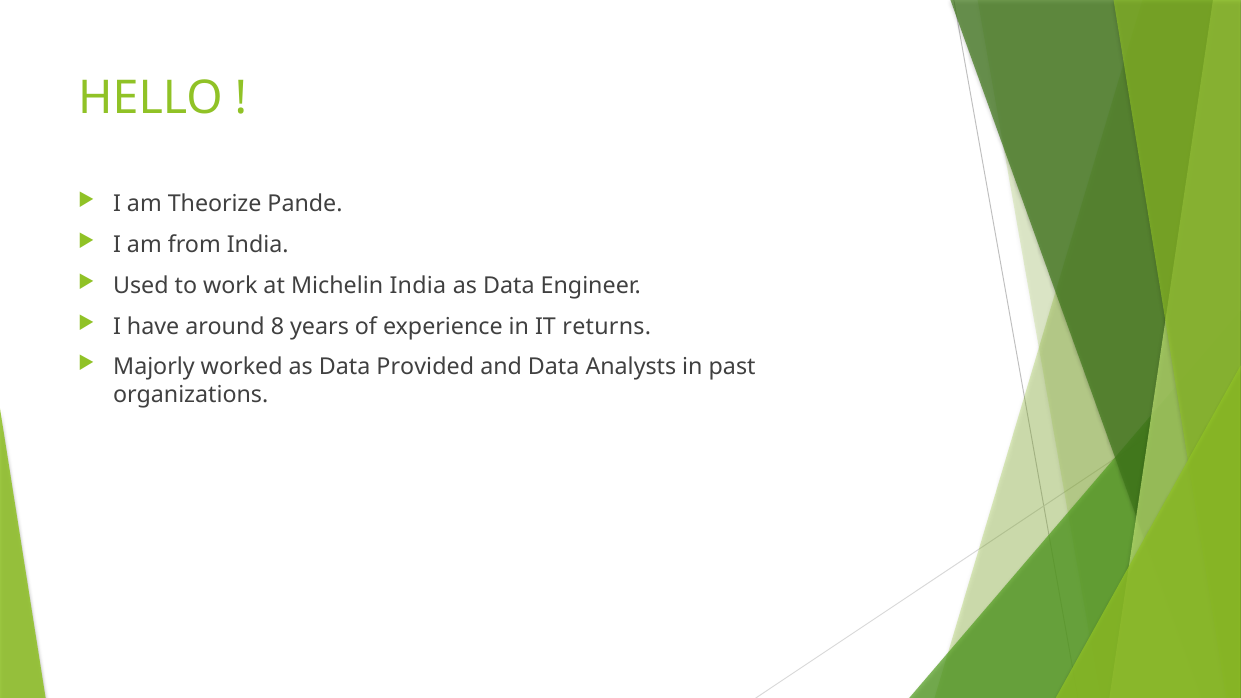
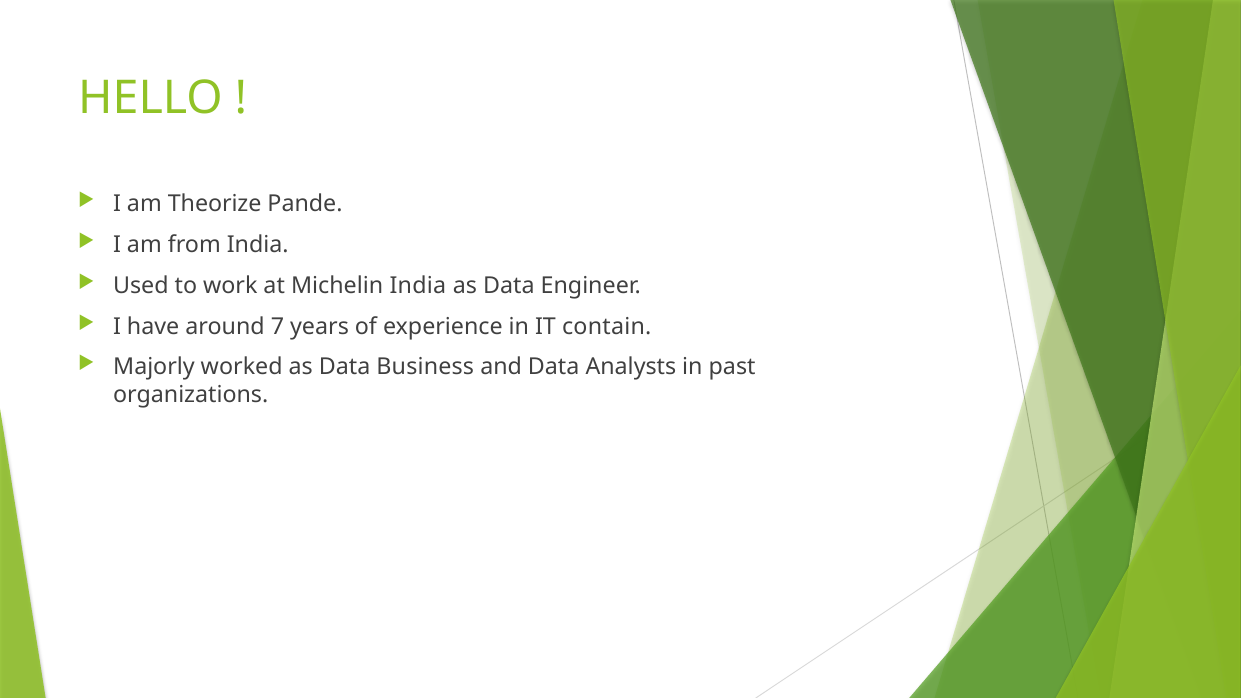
8: 8 -> 7 (277, 326)
returns: returns -> contain (607, 326)
Provided: Provided -> Business (425, 367)
